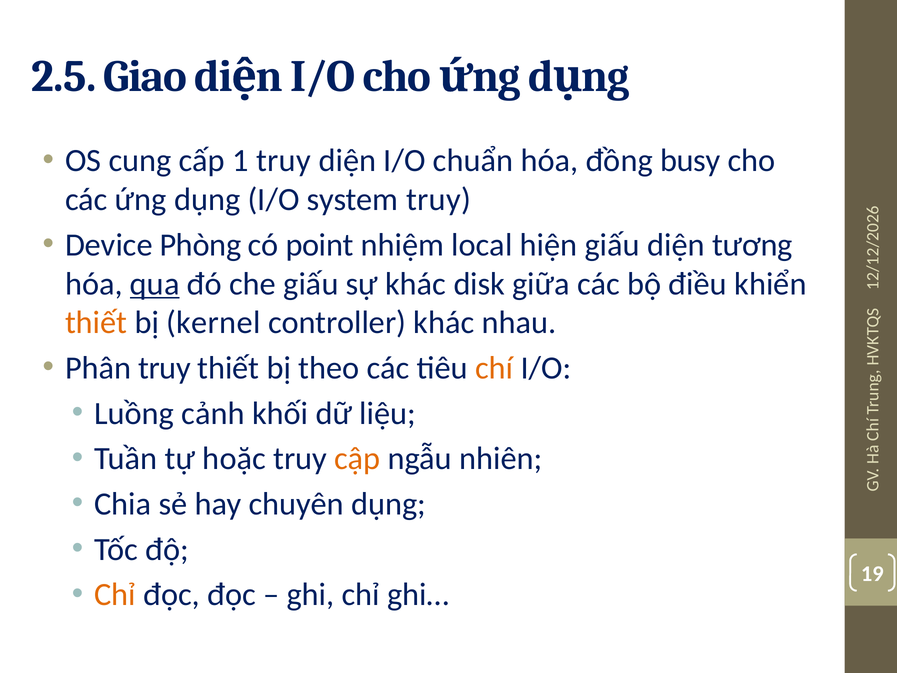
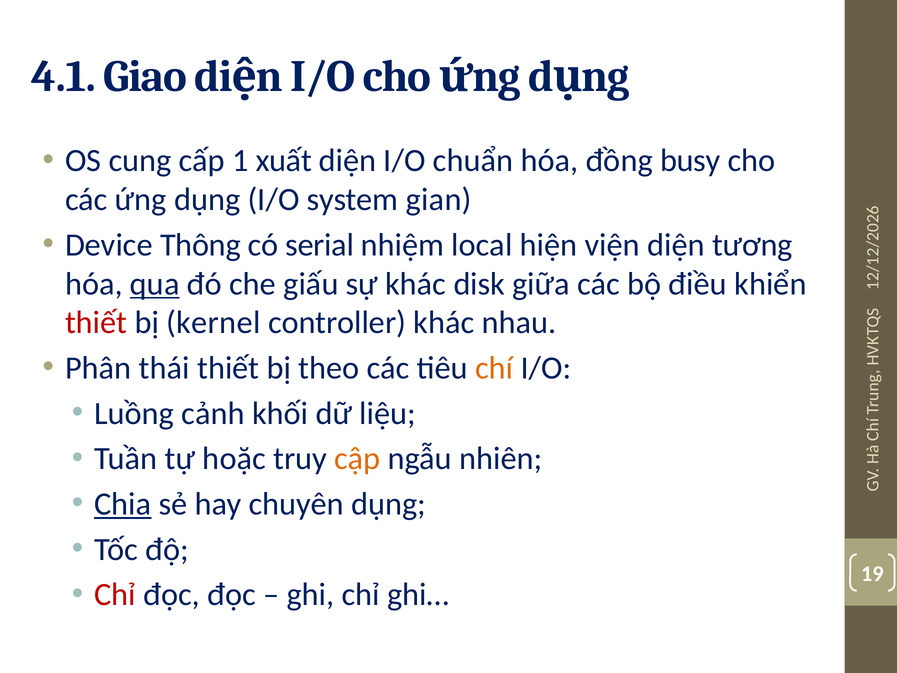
2.5: 2.5 -> 4.1 (64, 76)
1 truy: truy -> xuất (284, 161)
system truy: truy -> gian (439, 200)
Phòng: Phòng -> Thông (200, 245)
point: point -> serial (320, 245)
hiện giấu: giấu -> viện (612, 245)
thiết colour: orange -> red (96, 323)
Phân truy: truy -> thái (164, 368)
Chia underline: none -> present (123, 504)
Chỉ colour: orange -> red (115, 594)
